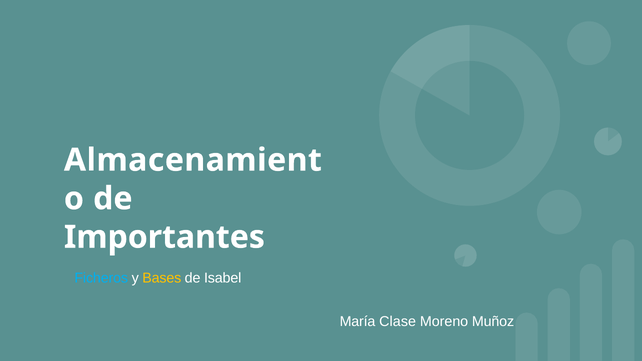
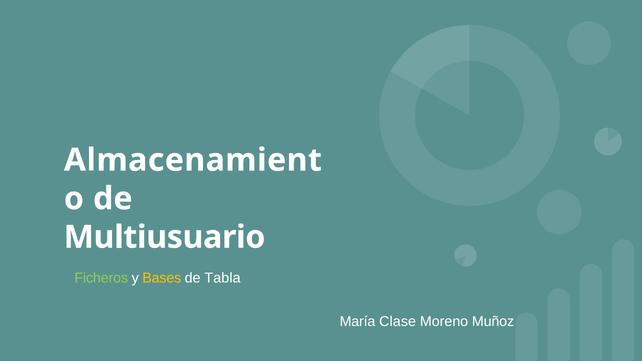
Importantes: Importantes -> Multiusuario (165, 237)
Ficheros colour: light blue -> light green (101, 278)
Isabel: Isabel -> Tabla (223, 278)
